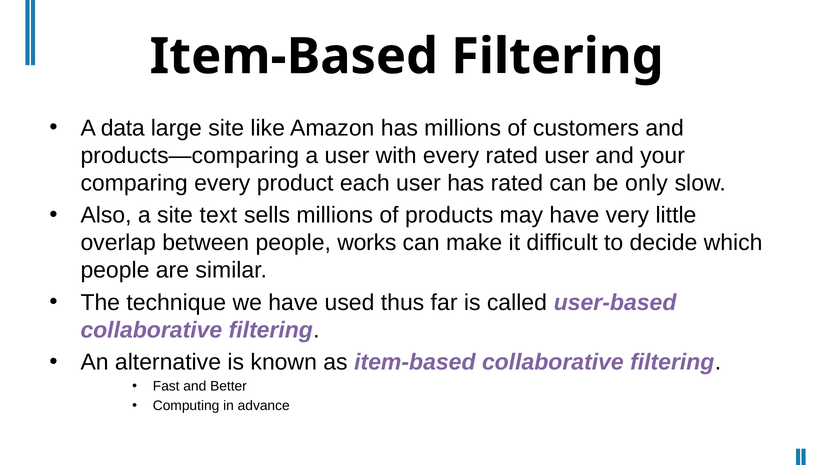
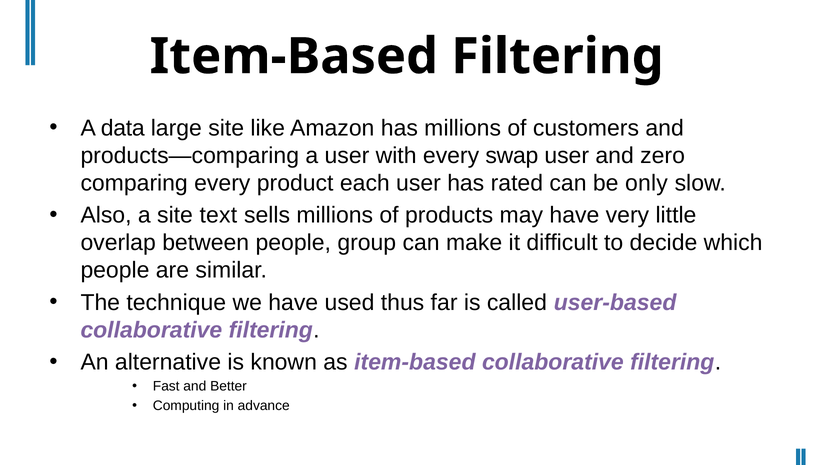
every rated: rated -> swap (512, 156)
your: your -> zero (663, 156)
works: works -> group (367, 243)
